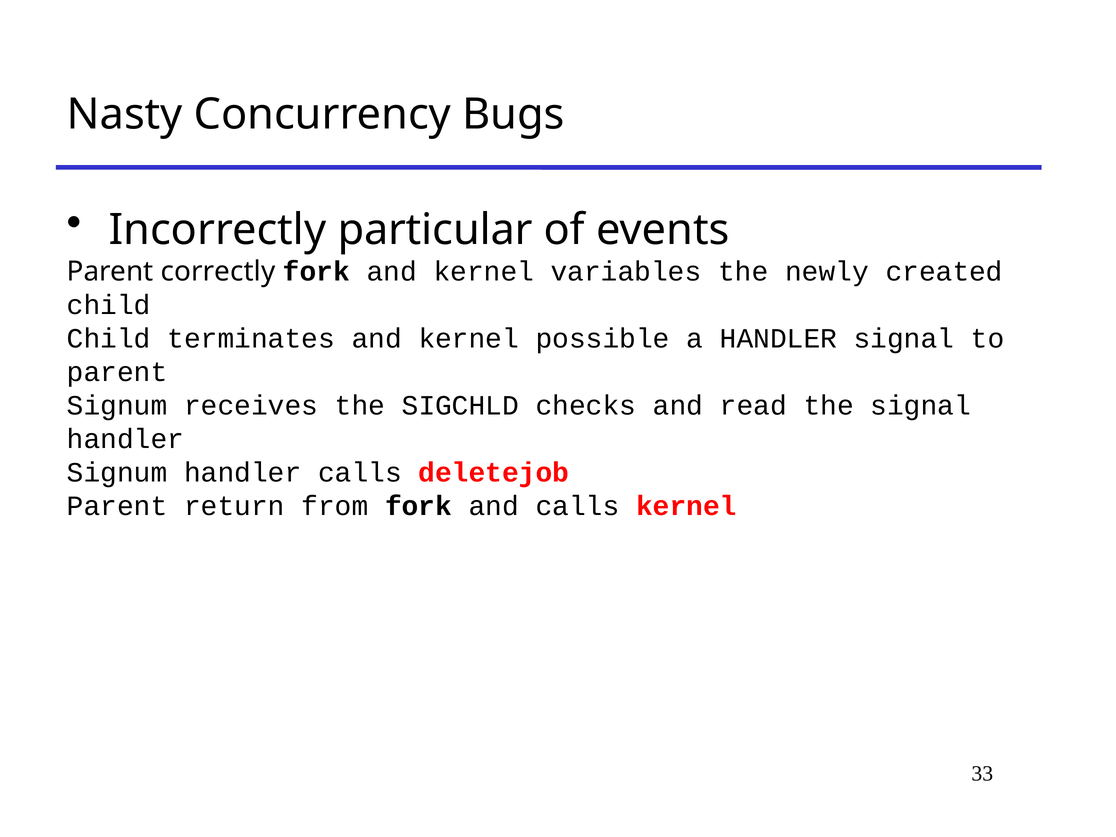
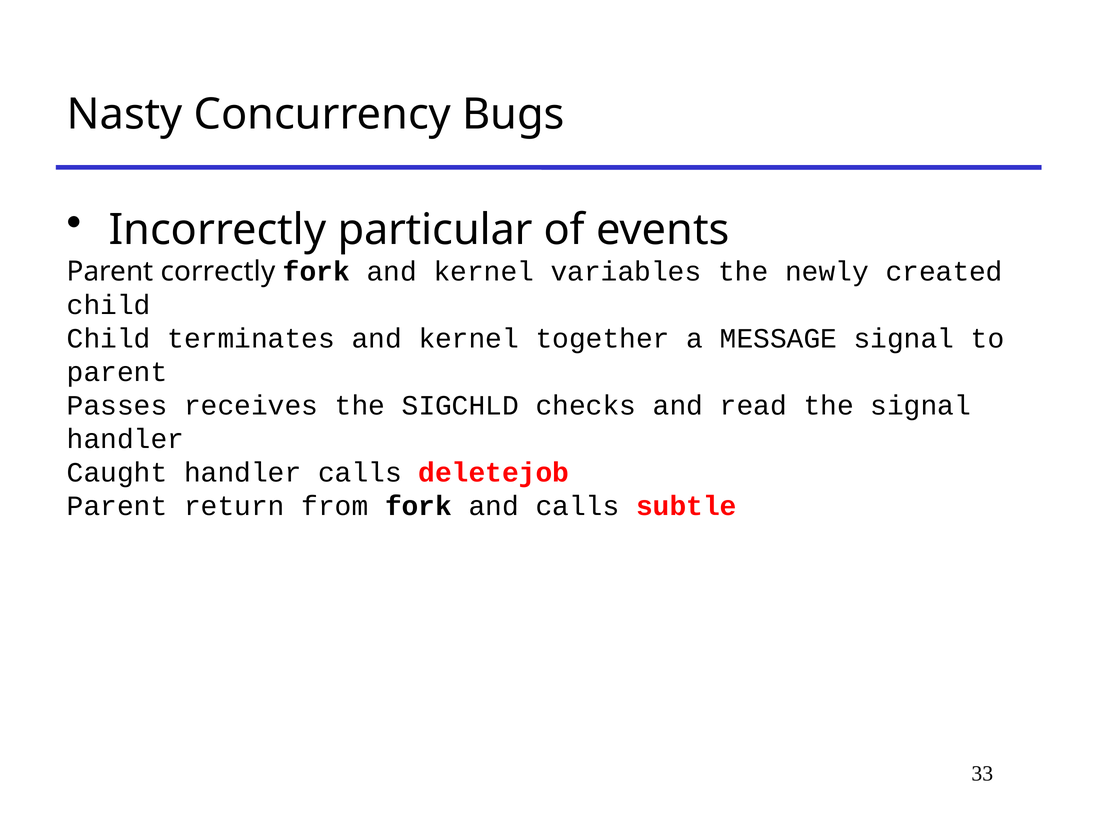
possible: possible -> together (603, 339)
a HANDLER: HANDLER -> MESSAGE (778, 339)
Signum: Signum -> Passes (117, 406)
Signum: Signum -> Caught (117, 473)
calls kernel: kernel -> subtle (686, 506)
